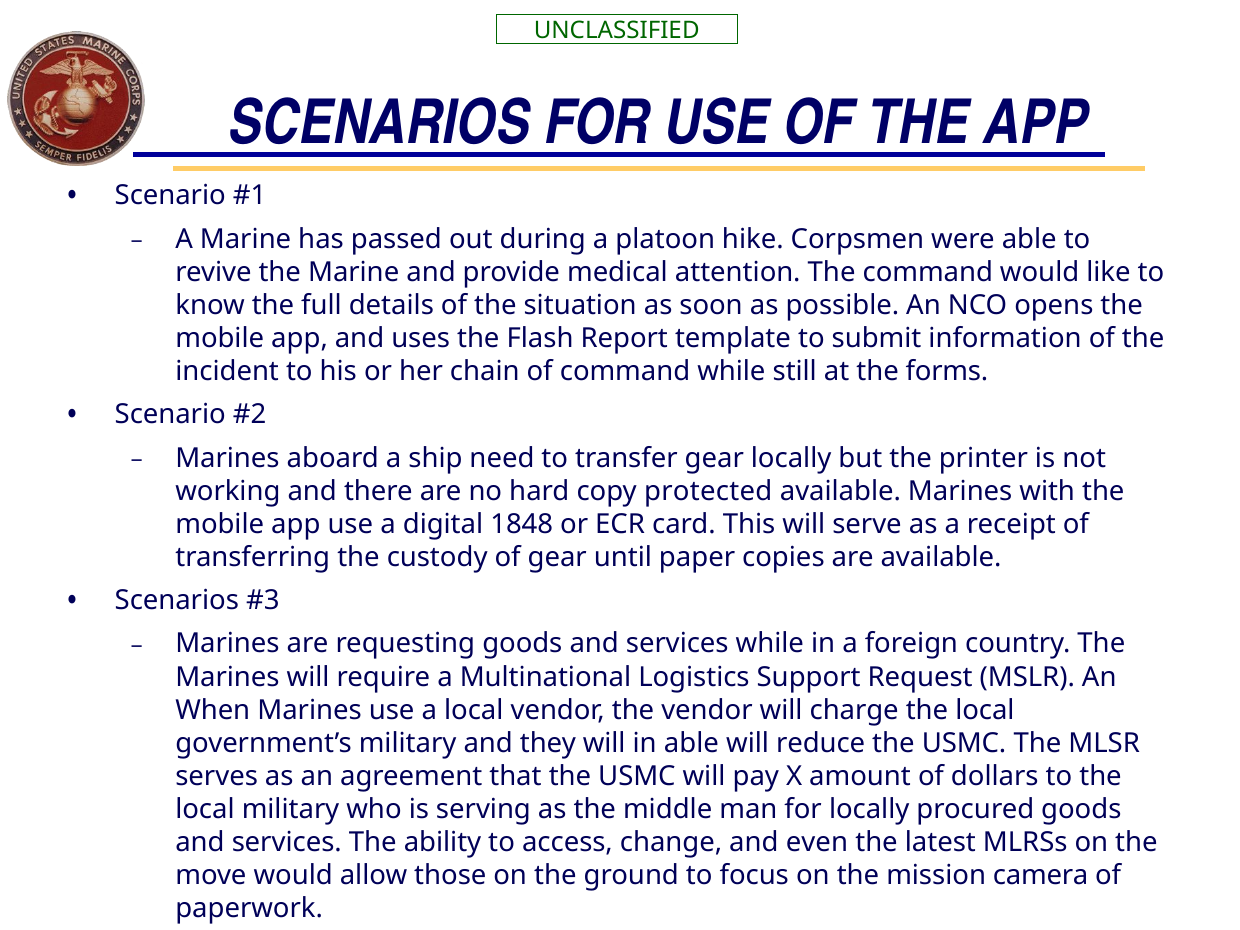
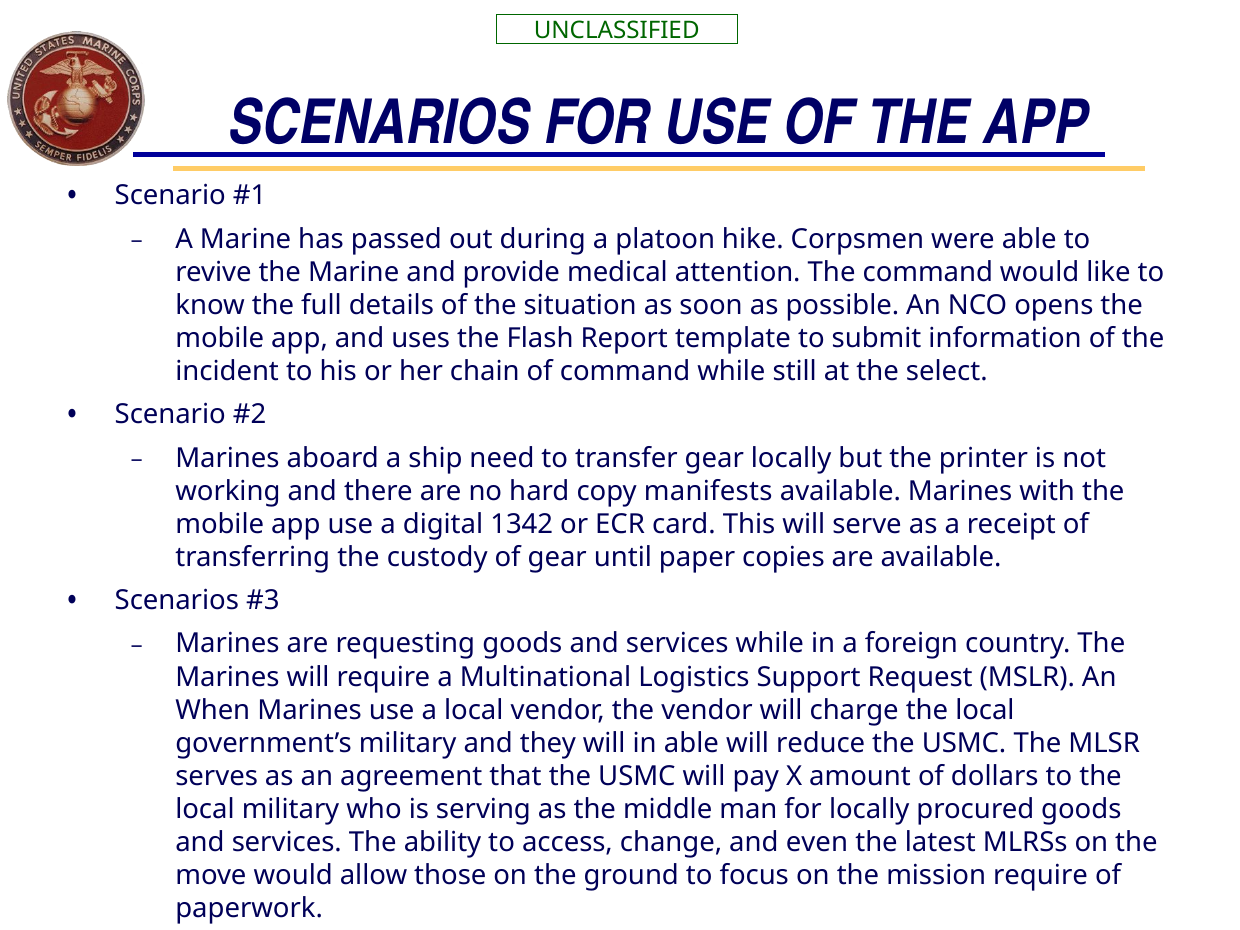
forms: forms -> select (947, 371)
protected: protected -> manifests (708, 491)
1848: 1848 -> 1342 (522, 524)
mission camera: camera -> require (1040, 875)
